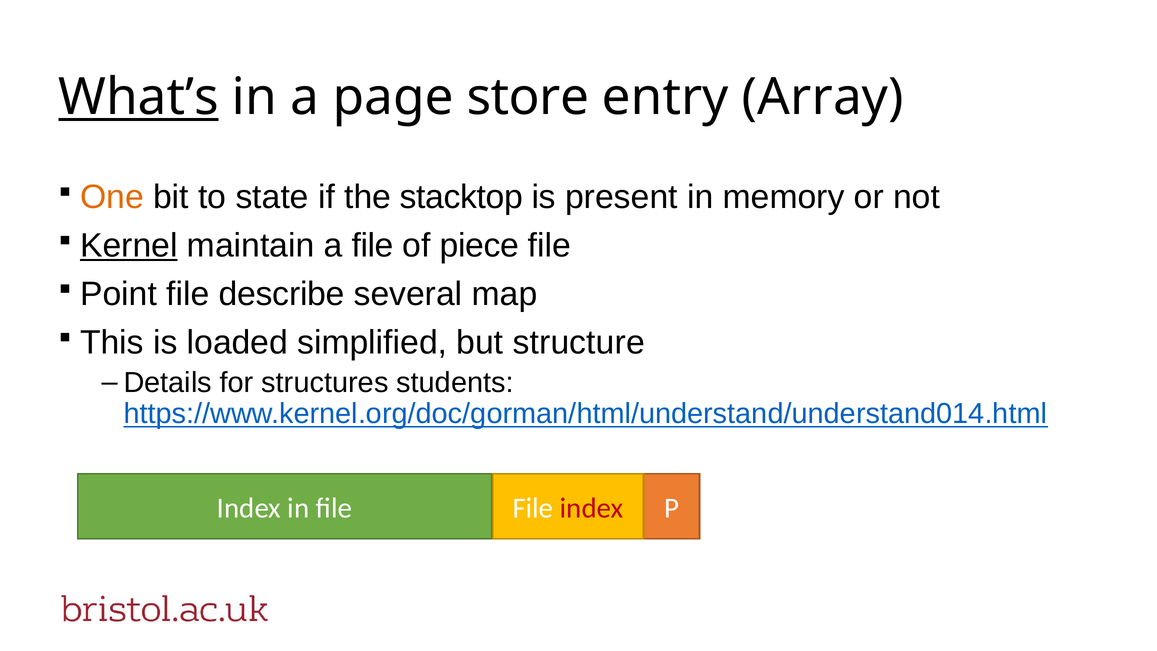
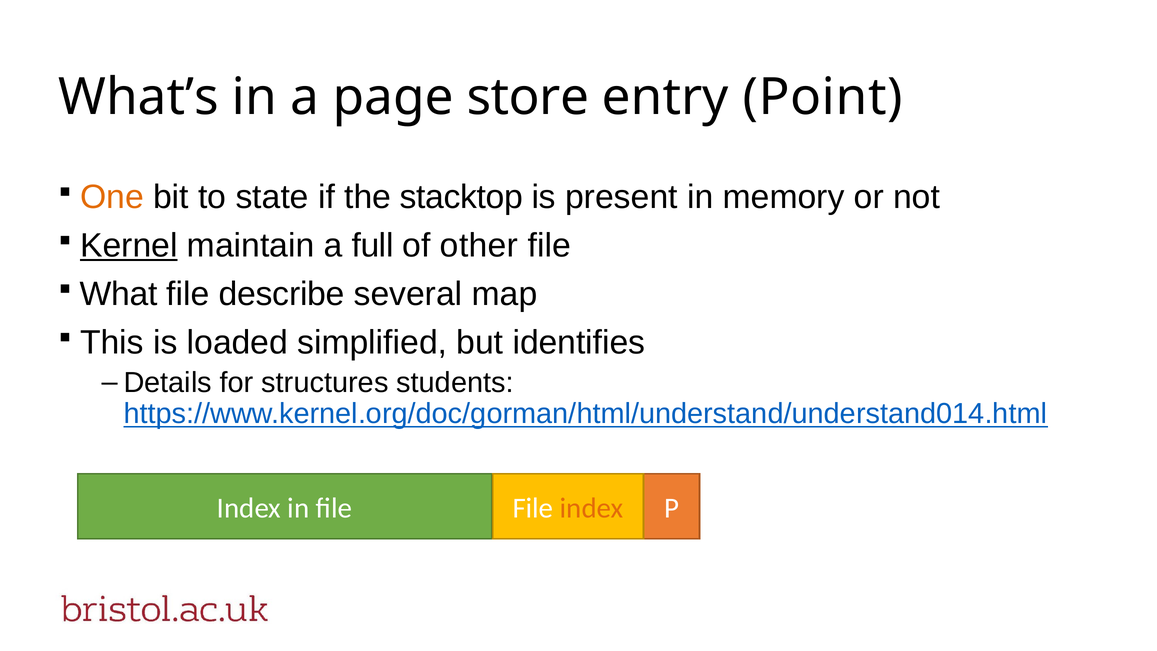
What’s underline: present -> none (139, 97)
Array: Array -> Point (823, 97)
a file: file -> full (373, 246)
piece: piece -> other (479, 246)
Point: Point -> What (119, 294)
structure: structure -> identifies (579, 343)
index colour: red -> orange (592, 508)
